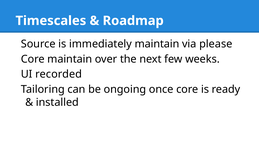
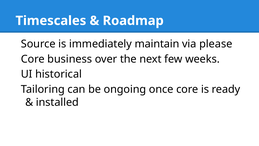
Core maintain: maintain -> business (70, 59)
recorded: recorded -> historical (59, 74)
